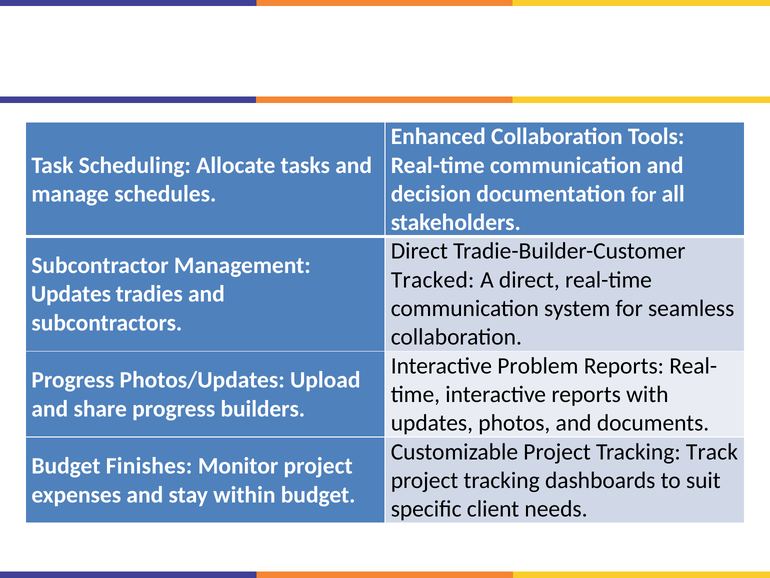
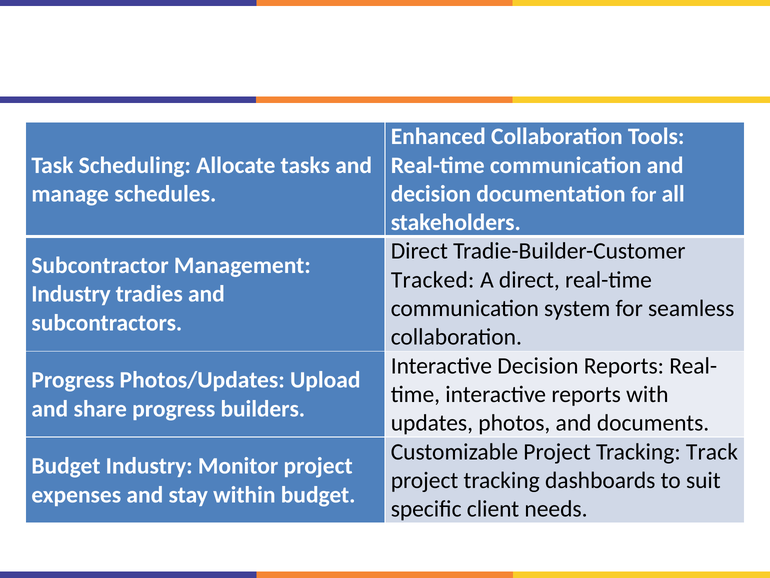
Updates: Updates -> Industry (71, 294)
Interactive Problem: Problem -> Decision (538, 366)
Budget Finishes: Finishes -> Industry (149, 466)
